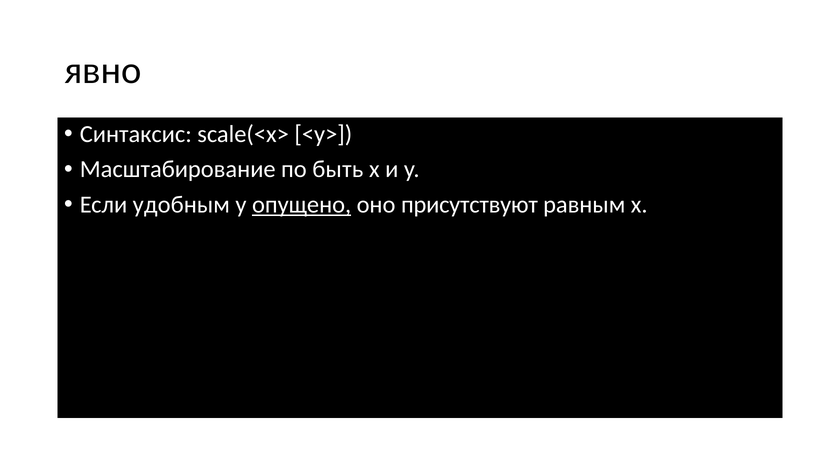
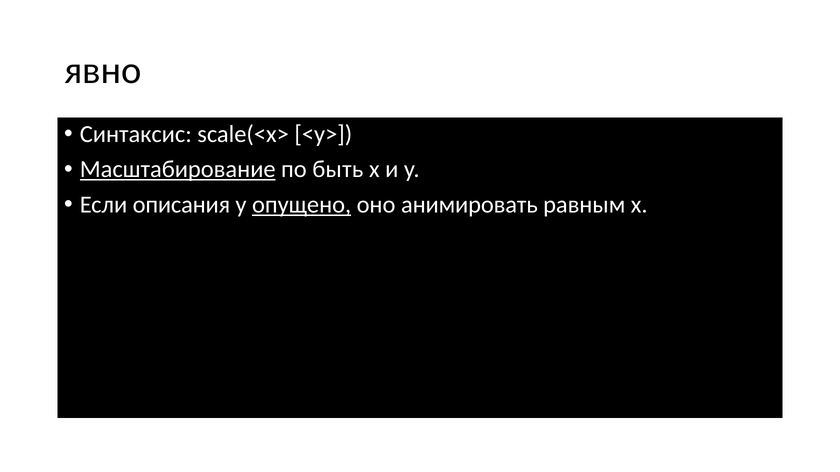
Масштабирование underline: none -> present (178, 170)
удобным: удобным -> описания (181, 205)
присутствуют: присутствуют -> анимировать (469, 205)
